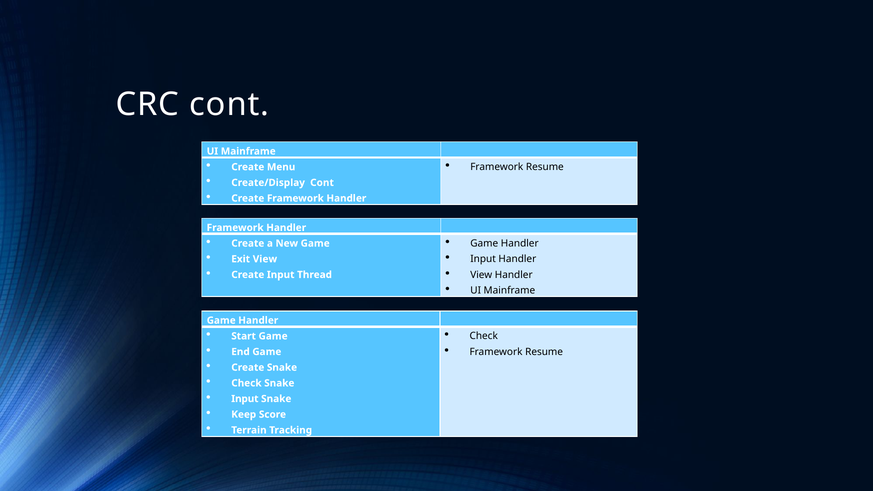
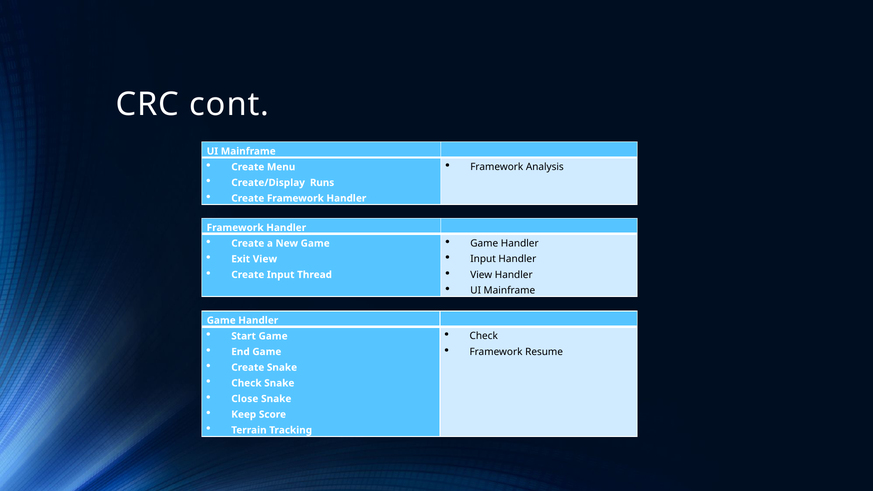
Resume: Resume -> Analysis (545, 167)
Create/Display Cont: Cont -> Runs (322, 183)
Input: Input -> Close (245, 399)
